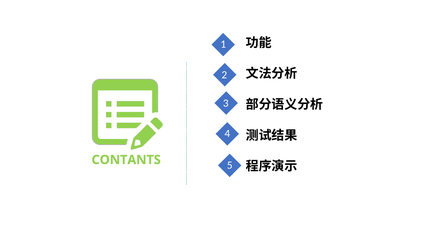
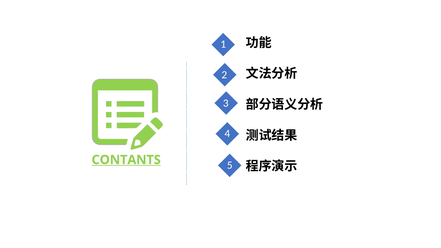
CONTANTS underline: none -> present (126, 160)
